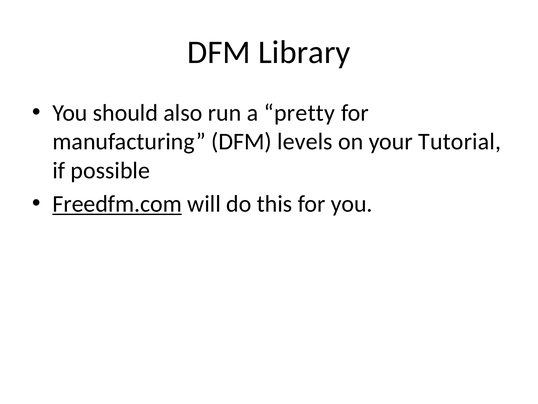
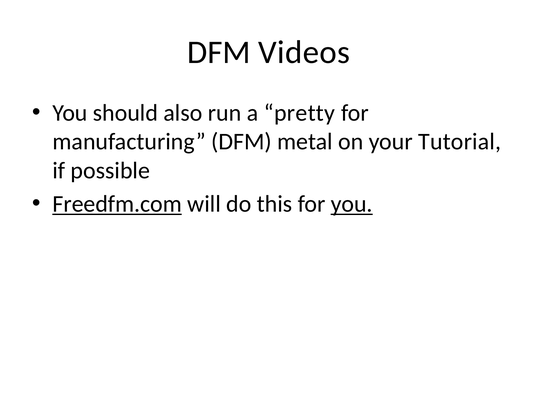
Library: Library -> Videos (304, 52)
levels: levels -> metal (305, 142)
you underline: none -> present (352, 204)
